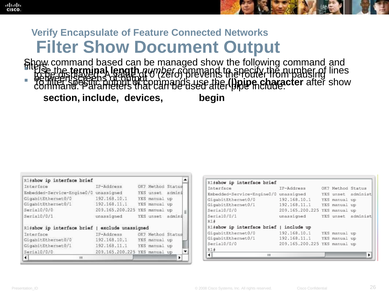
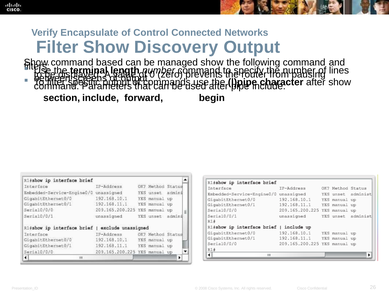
Feature: Feature -> Control (151, 33)
Document: Document -> Discovery (176, 47)
devices: devices -> forward (144, 98)
